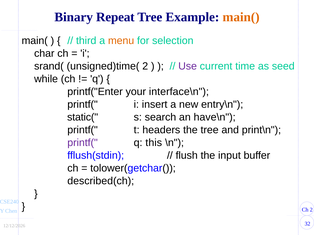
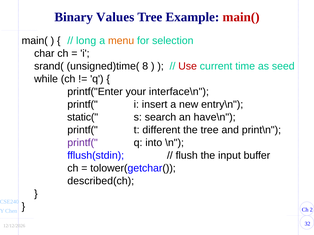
Repeat: Repeat -> Values (115, 17)
main( colour: orange -> red (241, 17)
third: third -> long (86, 41)
unsigned)time( 2: 2 -> 8 (145, 66)
Use colour: purple -> red (188, 66)
headers: headers -> different (161, 130)
this: this -> into (154, 143)
